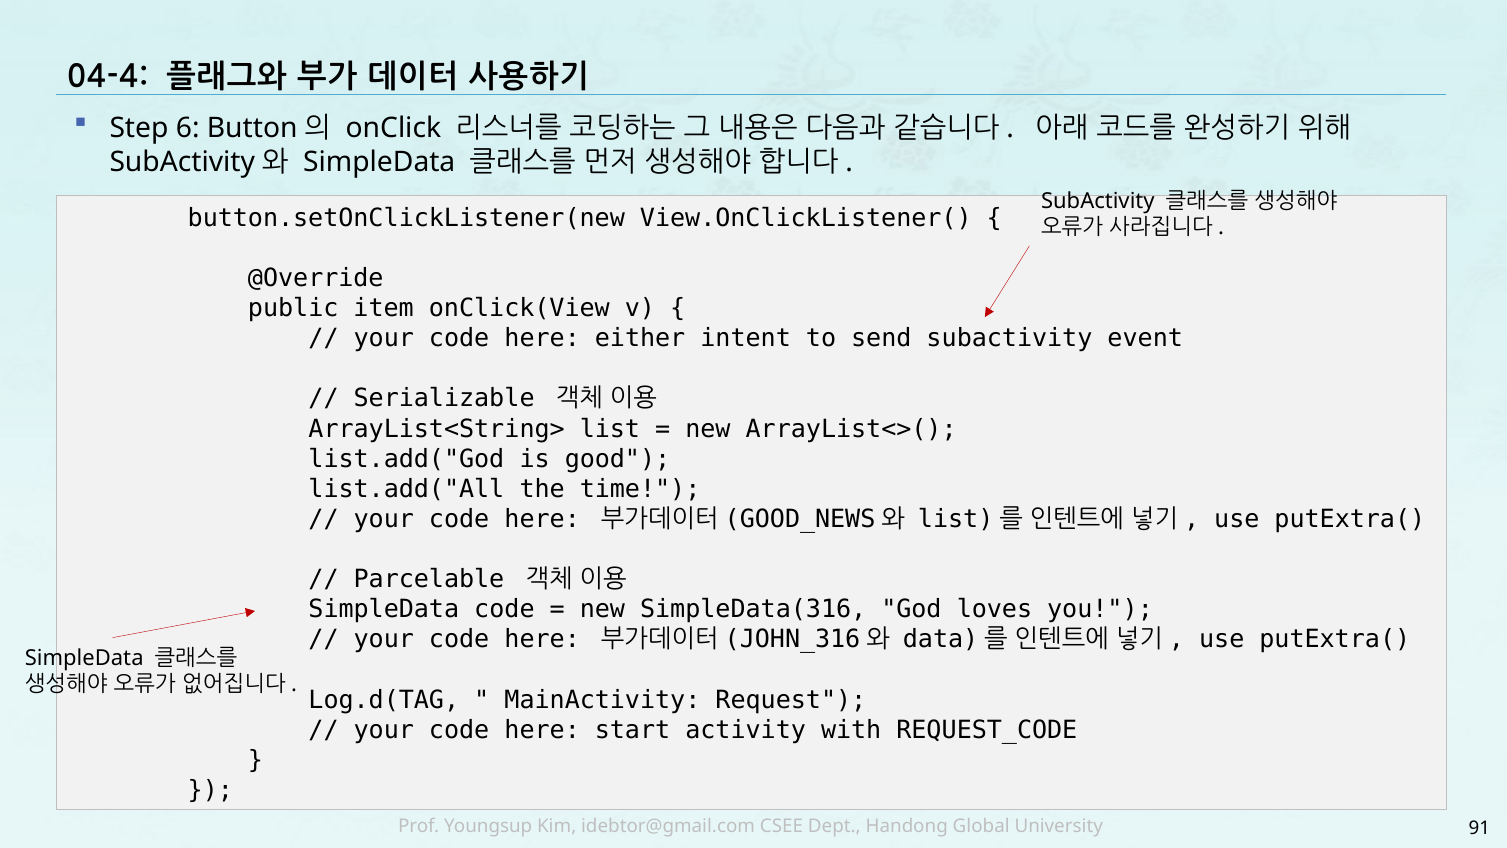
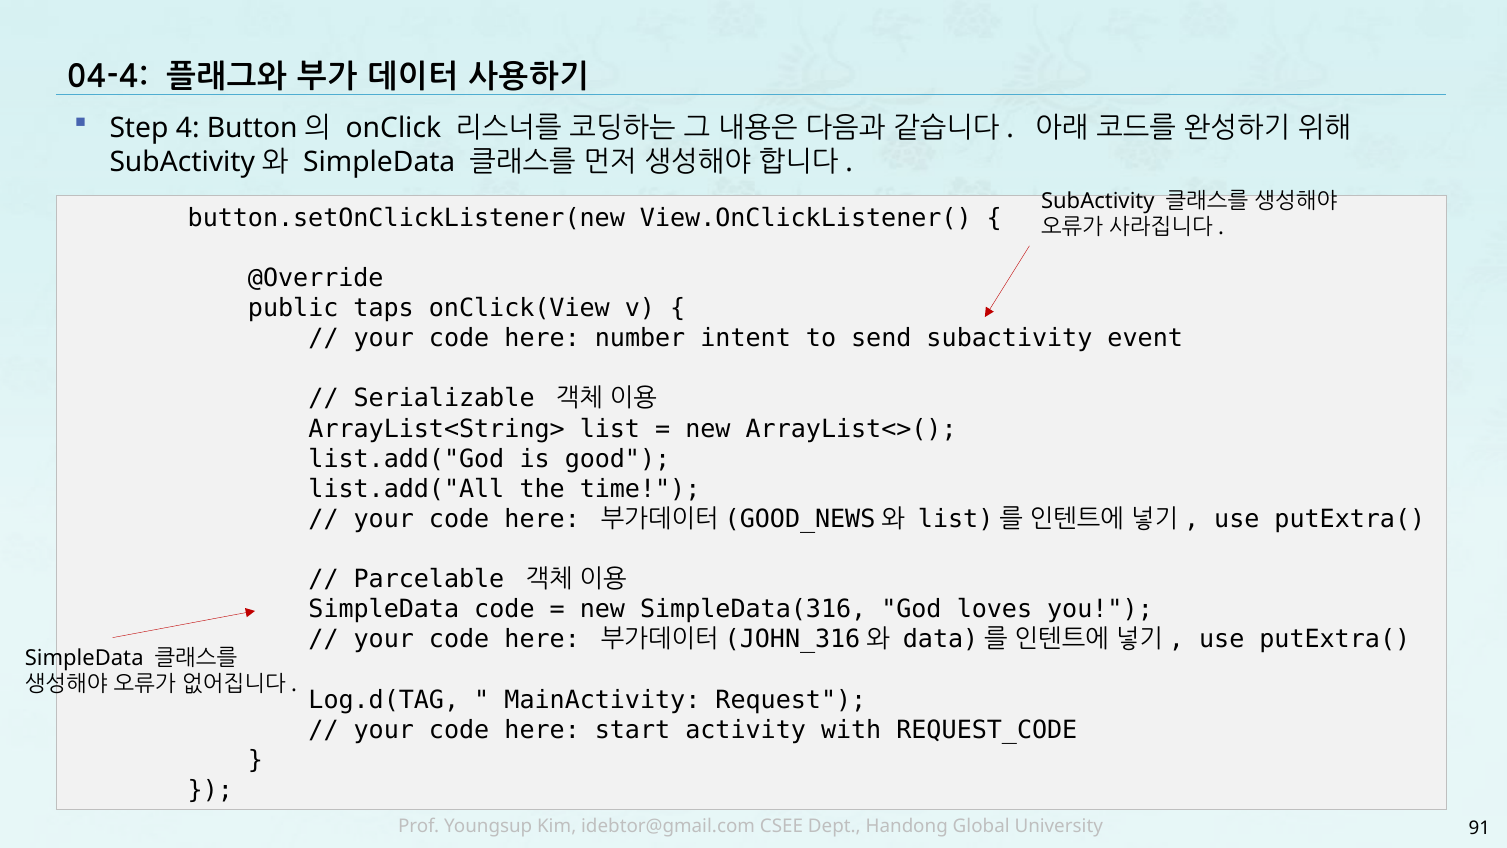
6: 6 -> 4 (188, 128)
item: item -> taps (384, 308)
either: either -> number (640, 338)
